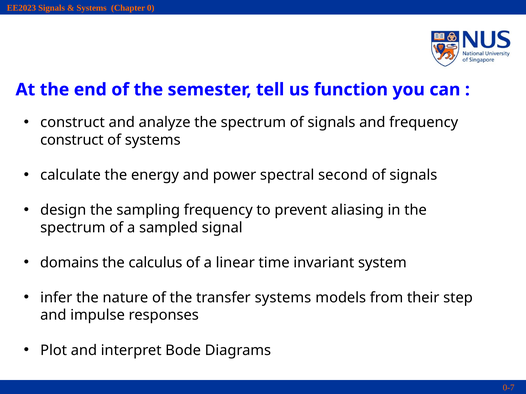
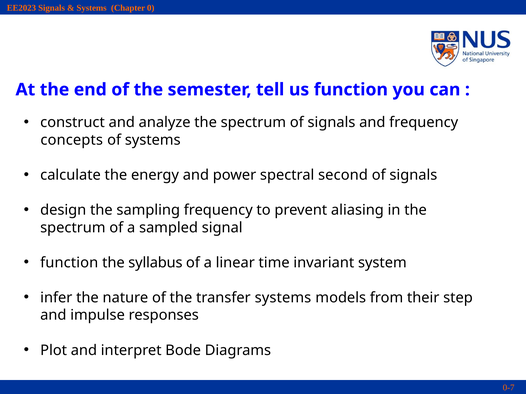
construct: construct -> concepts (72, 140)
domains: domains -> function (69, 263)
calculus: calculus -> syllabus (155, 263)
